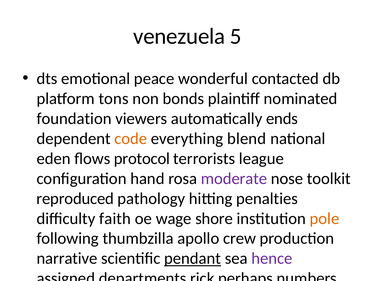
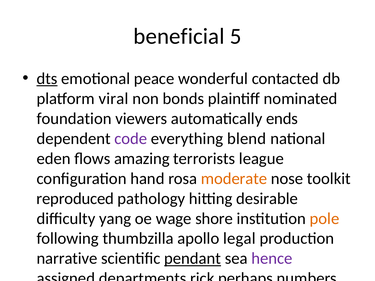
venezuela: venezuela -> beneficial (179, 36)
dts underline: none -> present (47, 79)
tons: tons -> viral (114, 99)
code colour: orange -> purple (131, 139)
protocol: protocol -> amazing (142, 159)
moderate colour: purple -> orange (234, 179)
penalties: penalties -> desirable (267, 199)
faith: faith -> yang (115, 219)
crew: crew -> legal (239, 239)
